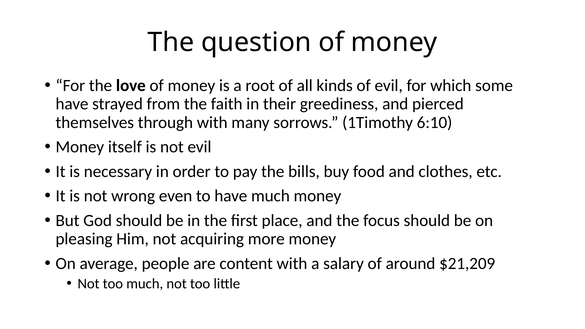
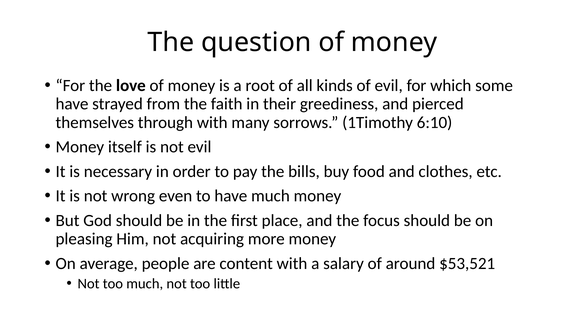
$21,209: $21,209 -> $53,521 (467, 263)
